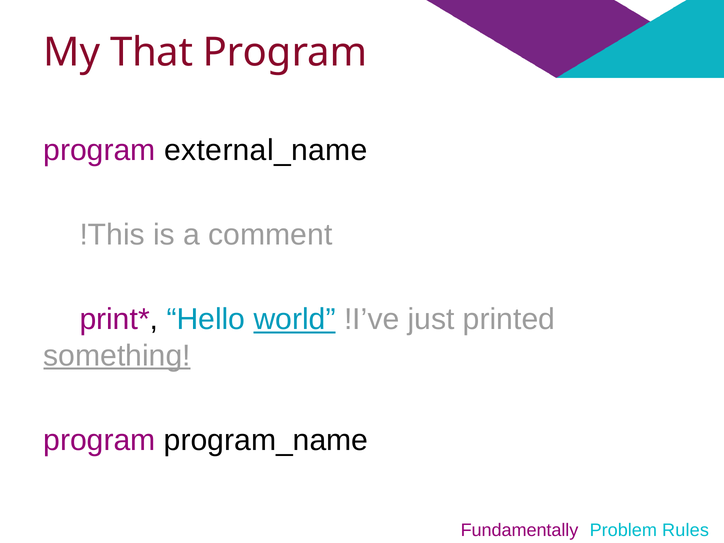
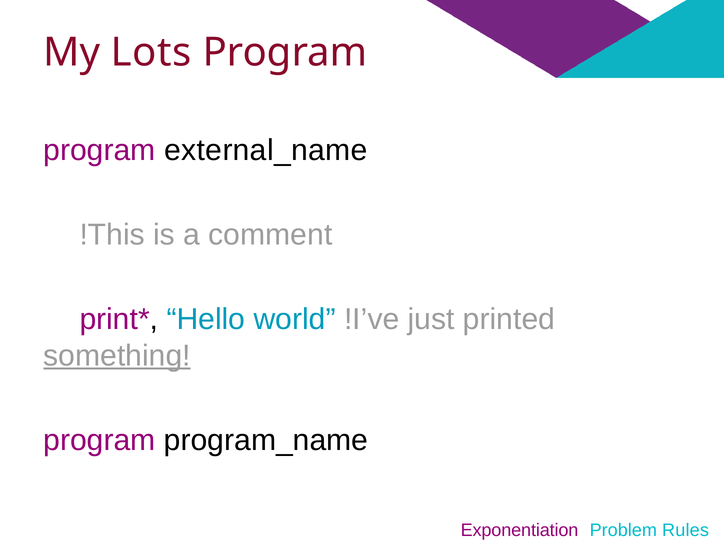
That: That -> Lots (151, 52)
world underline: present -> none (295, 319)
Fundamentally: Fundamentally -> Exponentiation (520, 530)
